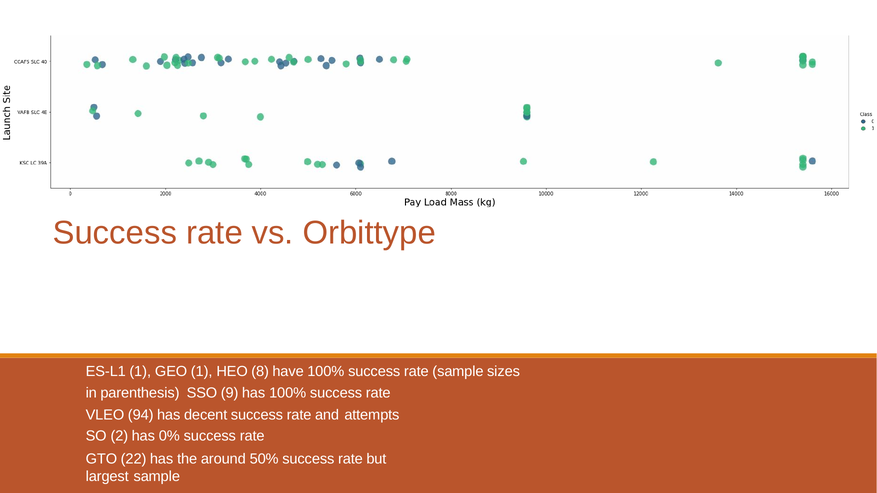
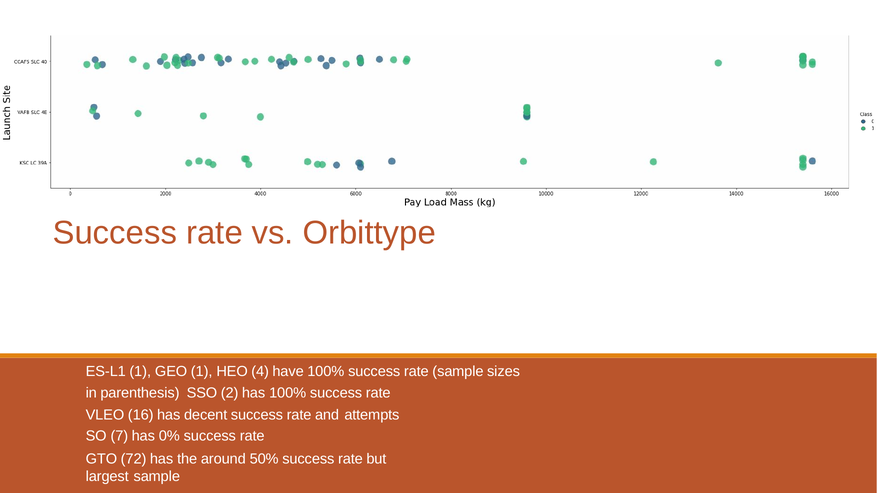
8: 8 -> 4 (260, 372)
9: 9 -> 2 (230, 393)
94: 94 -> 16 (141, 415)
2: 2 -> 7 (119, 436)
22: 22 -> 72 (134, 459)
